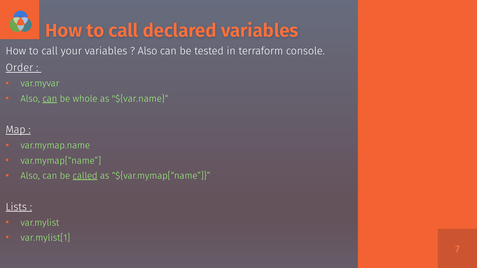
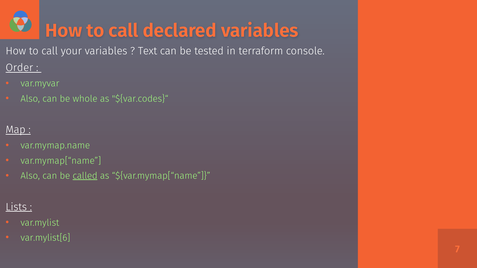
Also: Also -> Text (148, 51)
can underline: present -> none (50, 99)
${var.name}“: ${var.name}“ -> ${var.codes}“ (140, 99)
var.mylist[1: var.mylist[1 -> var.mylist[6 (45, 238)
